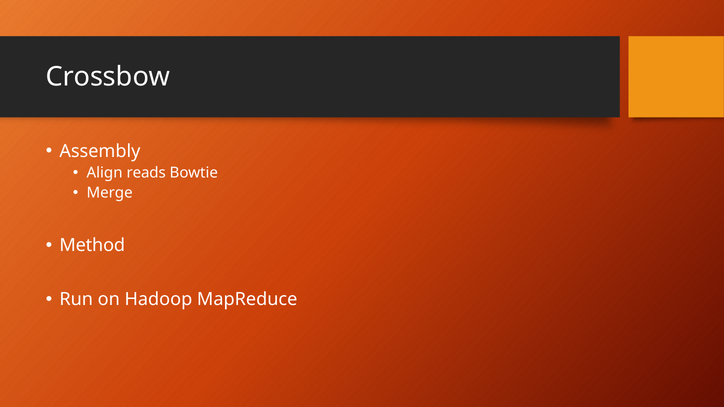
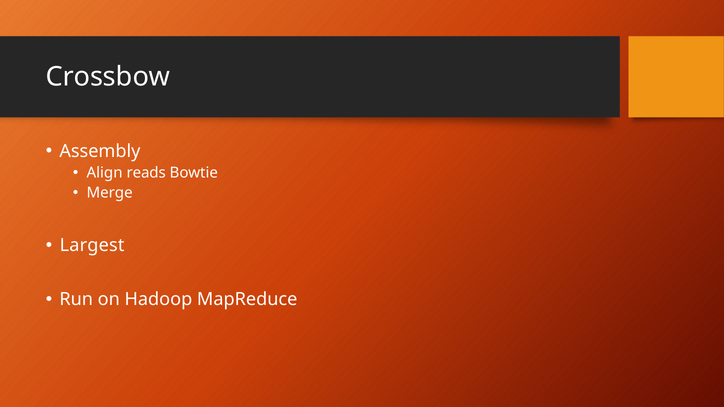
Method: Method -> Largest (92, 245)
